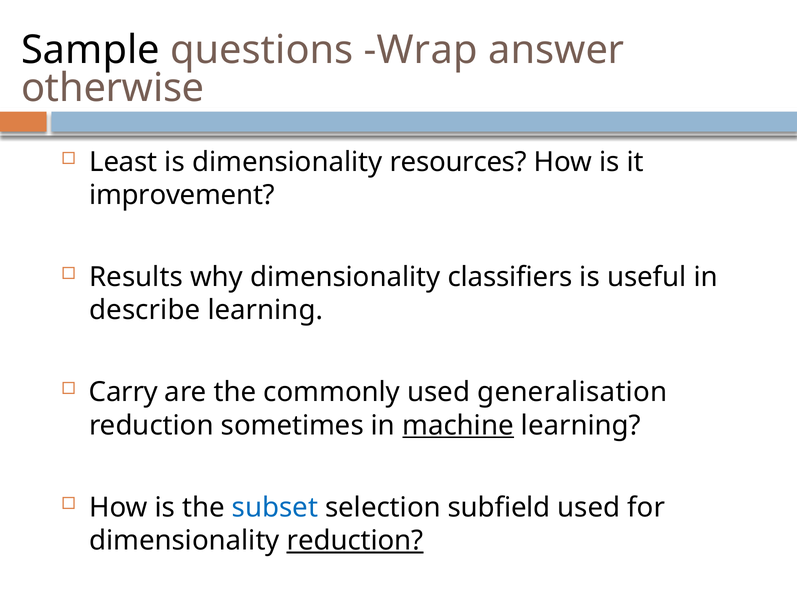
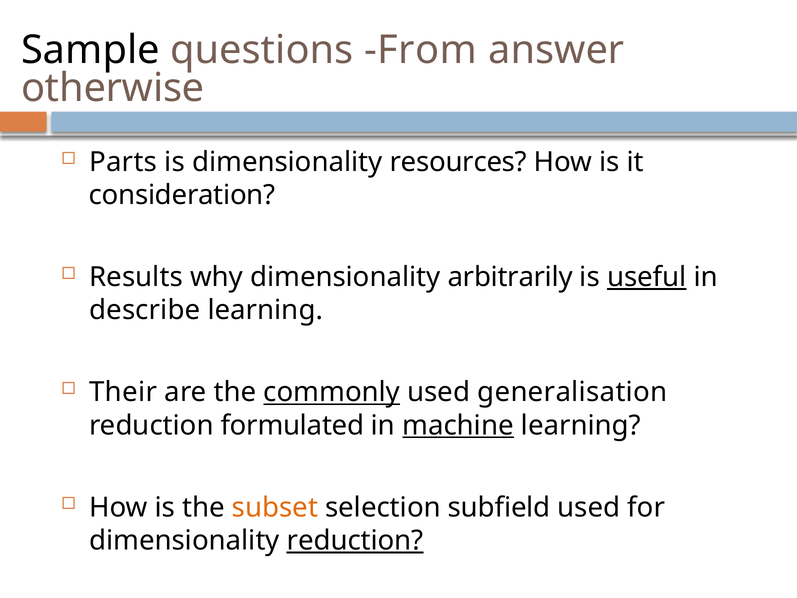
Wrap: Wrap -> From (420, 50)
Least: Least -> Parts (123, 162)
improvement: improvement -> consideration (182, 195)
classifiers: classifiers -> arbitrarily (510, 277)
useful underline: none -> present (647, 277)
Carry: Carry -> Their (123, 392)
commonly underline: none -> present (332, 392)
sometimes: sometimes -> formulated (292, 425)
subset colour: blue -> orange (275, 507)
